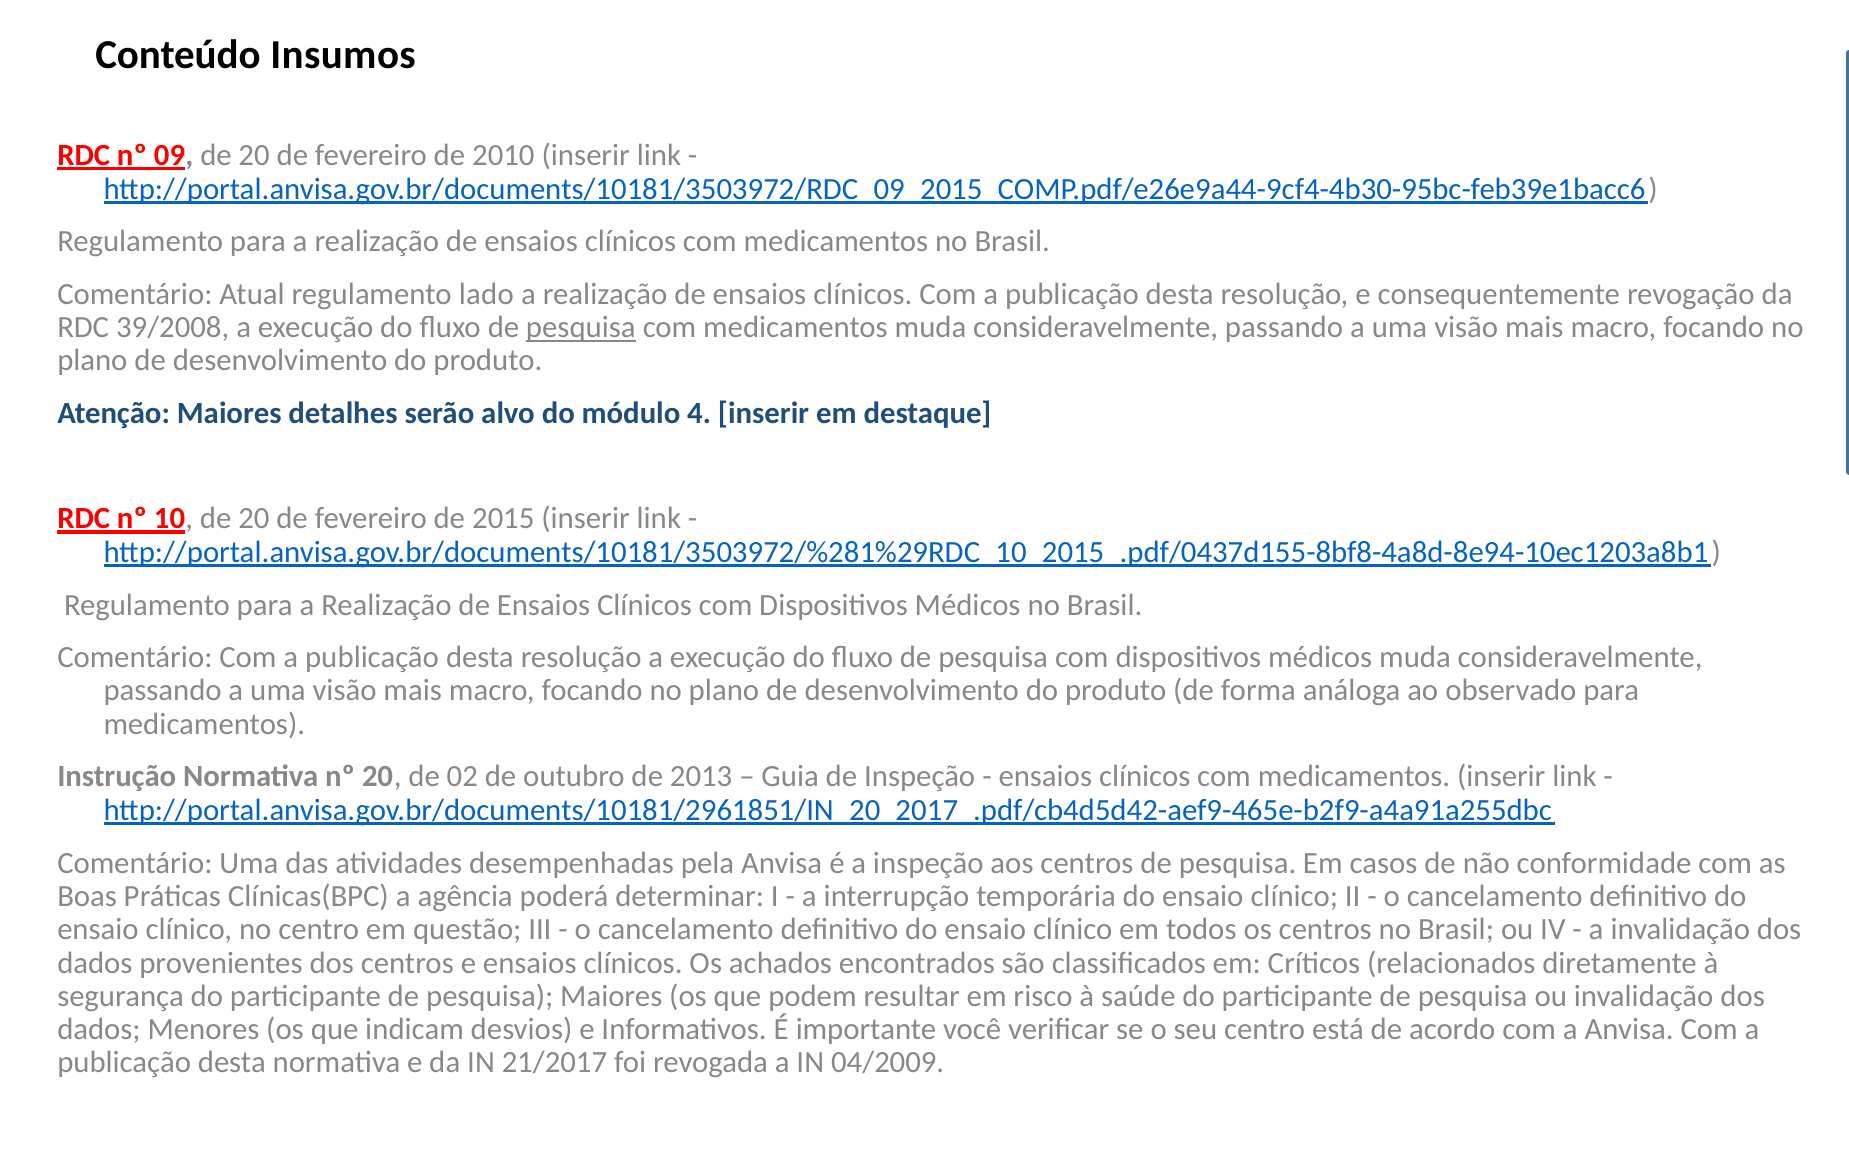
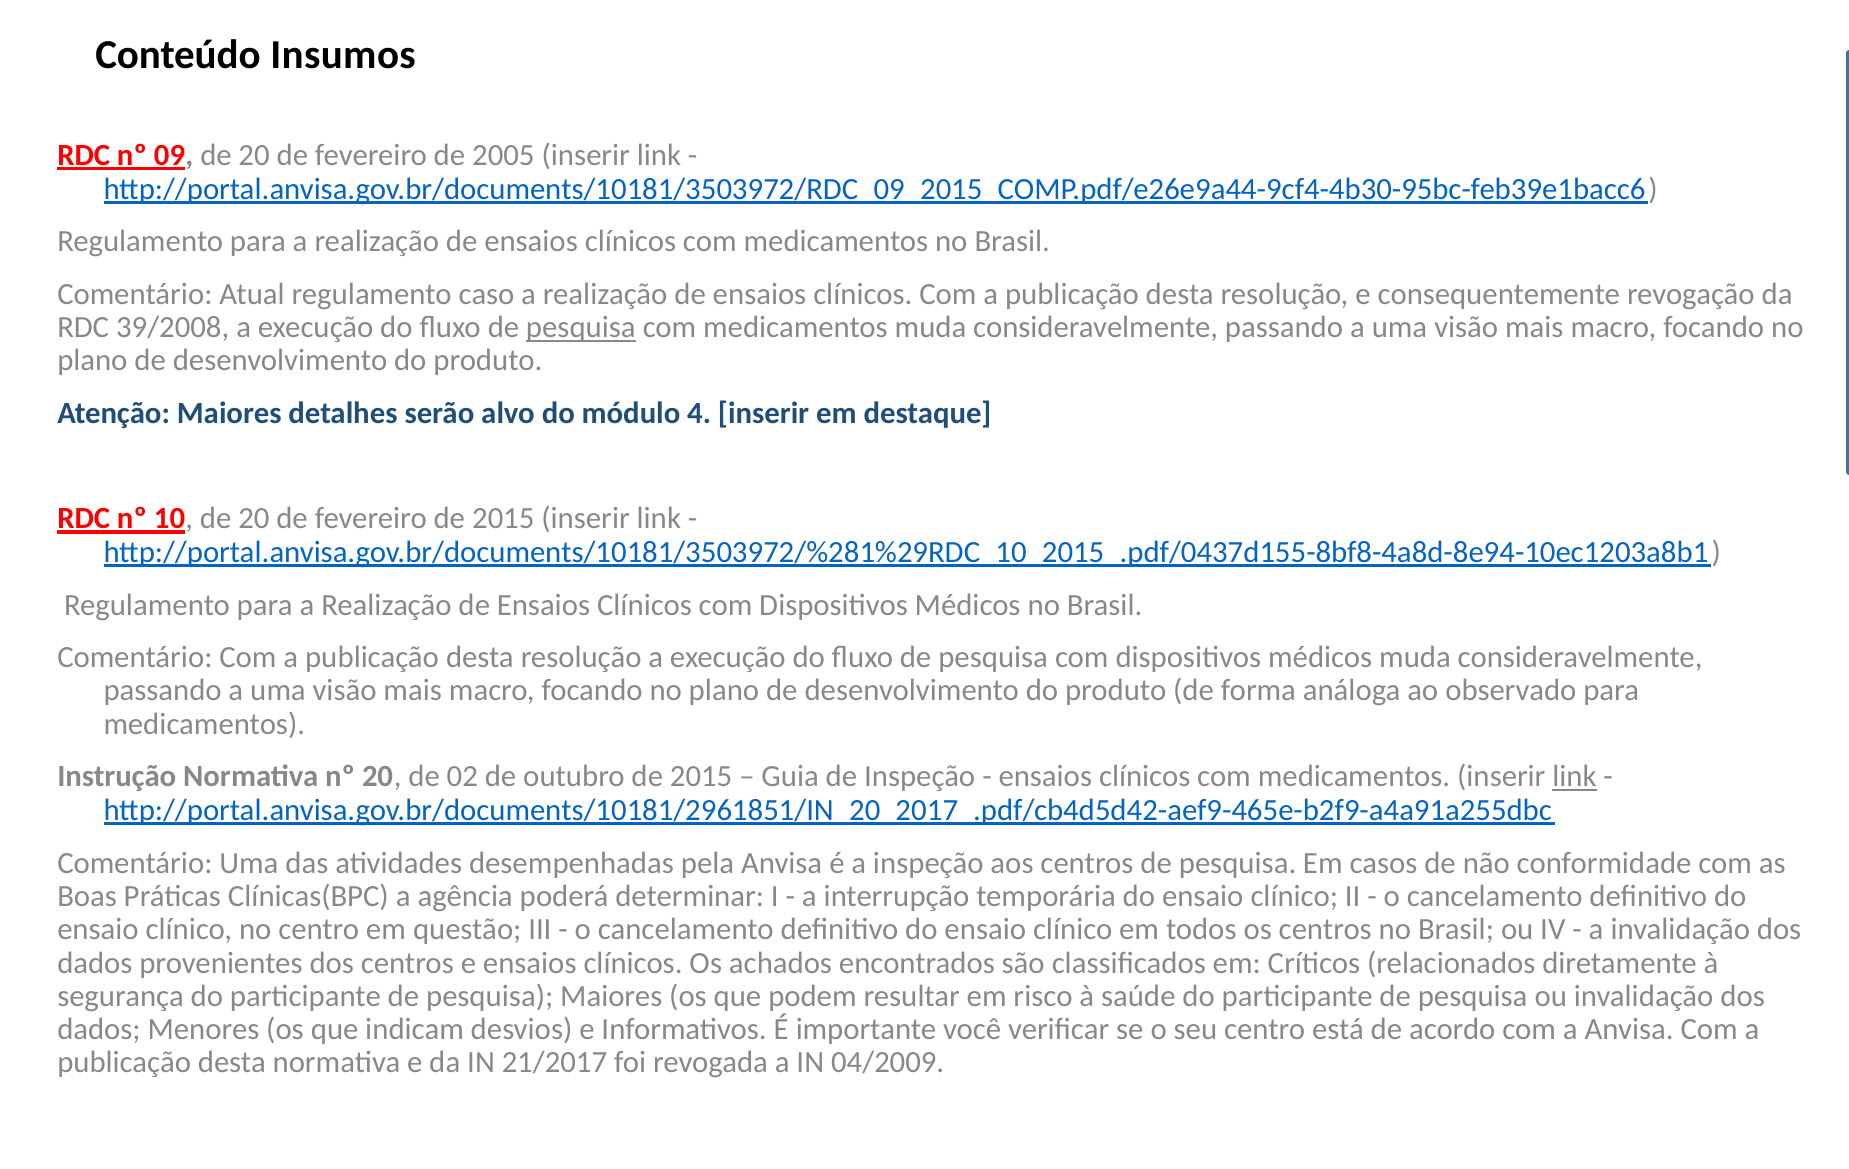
2010: 2010 -> 2005 (503, 155)
lado: lado -> caso (487, 294)
outubro de 2013: 2013 -> 2015 (701, 776)
link underline: none -> present (1574, 776)
